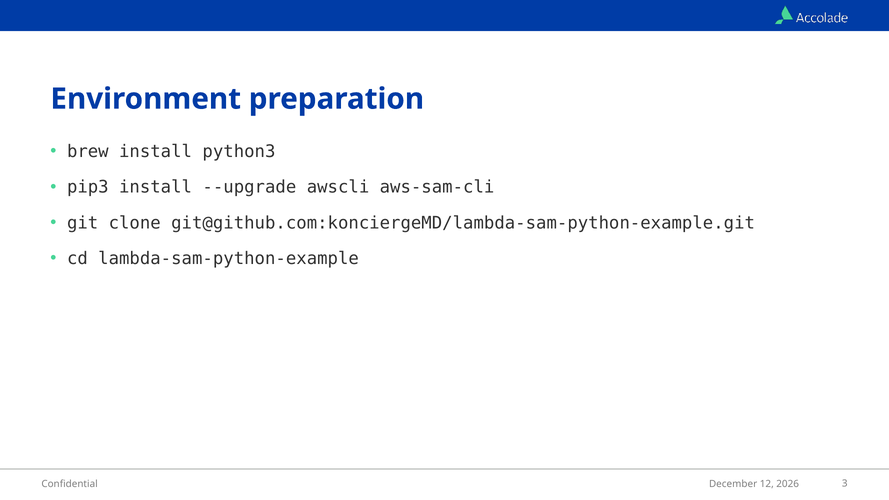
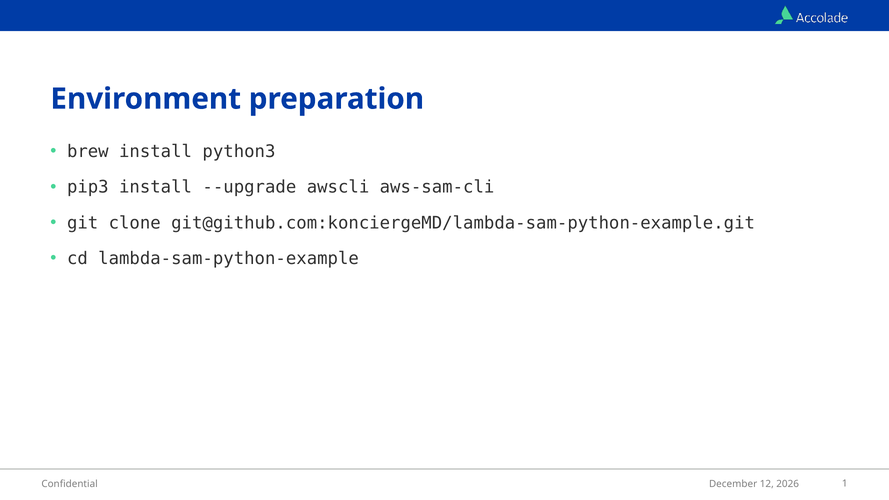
3: 3 -> 1 (845, 484)
